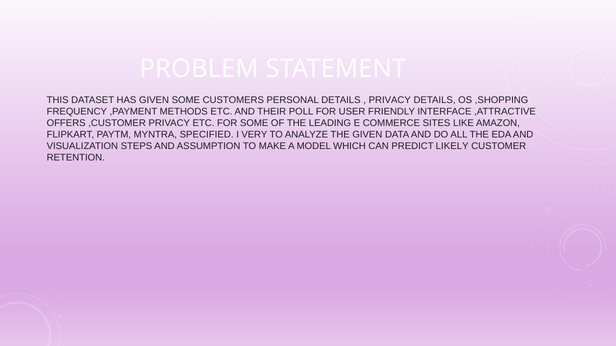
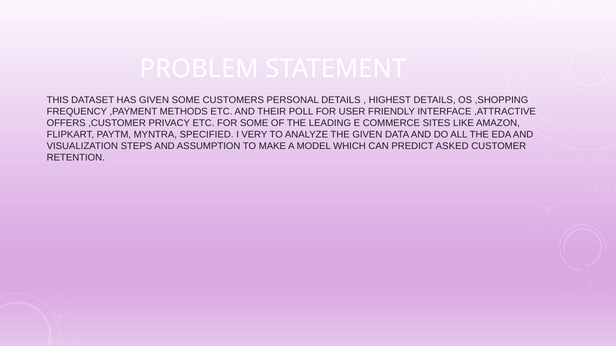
PRIVACY: PRIVACY -> HIGHEST (390, 100)
LIKELY: LIKELY -> ASKED (452, 146)
